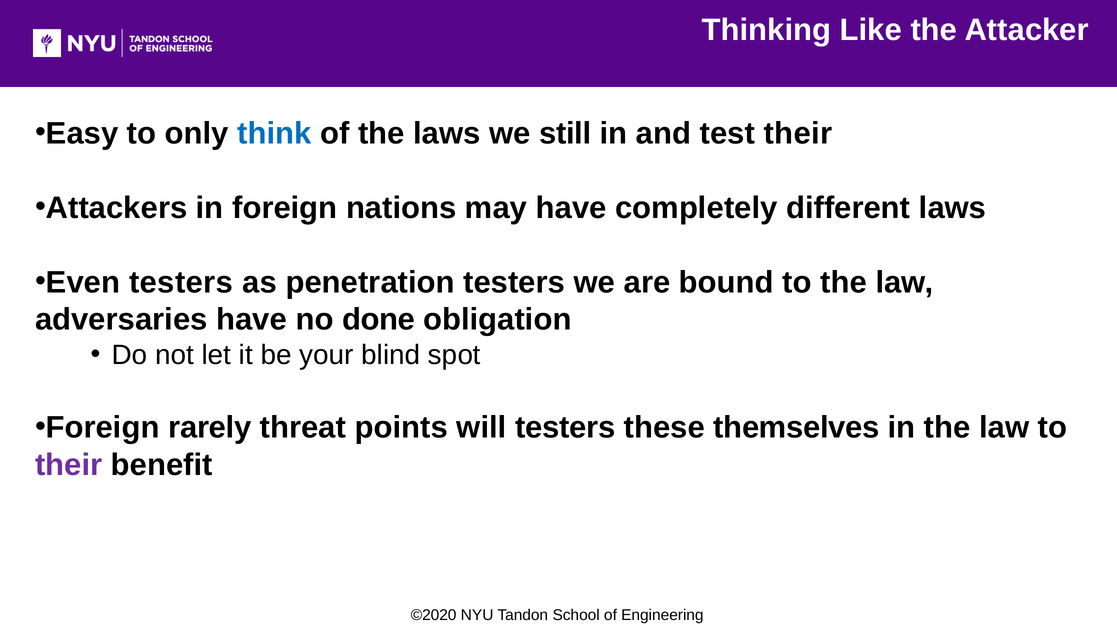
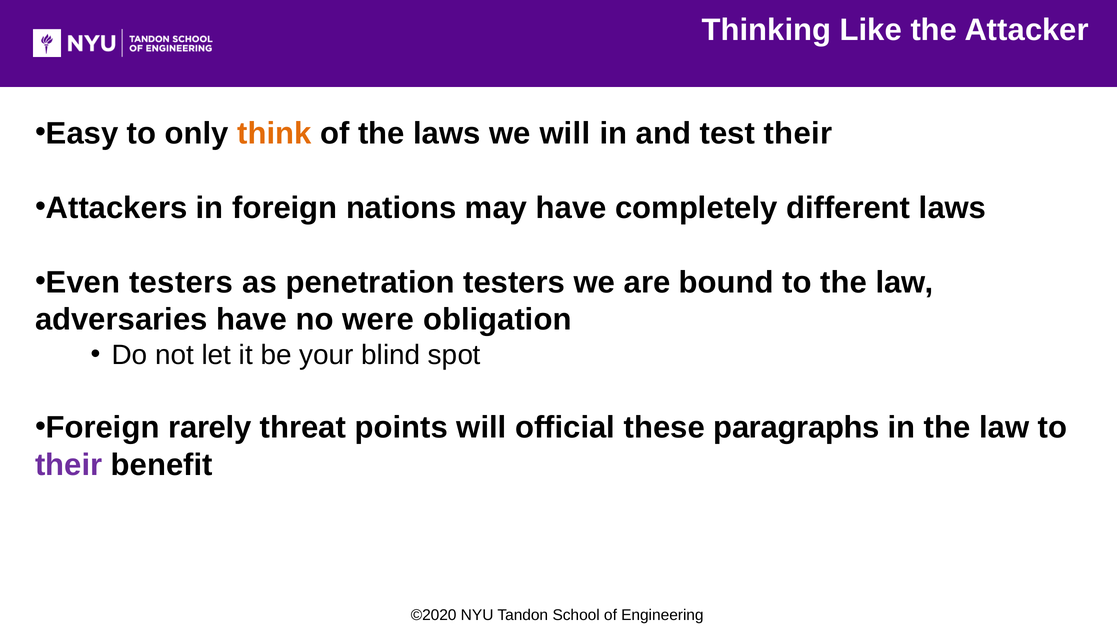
think colour: blue -> orange (274, 133)
we still: still -> will (565, 133)
done: done -> were (378, 320)
will testers: testers -> official (565, 428)
themselves: themselves -> paragraphs (796, 428)
